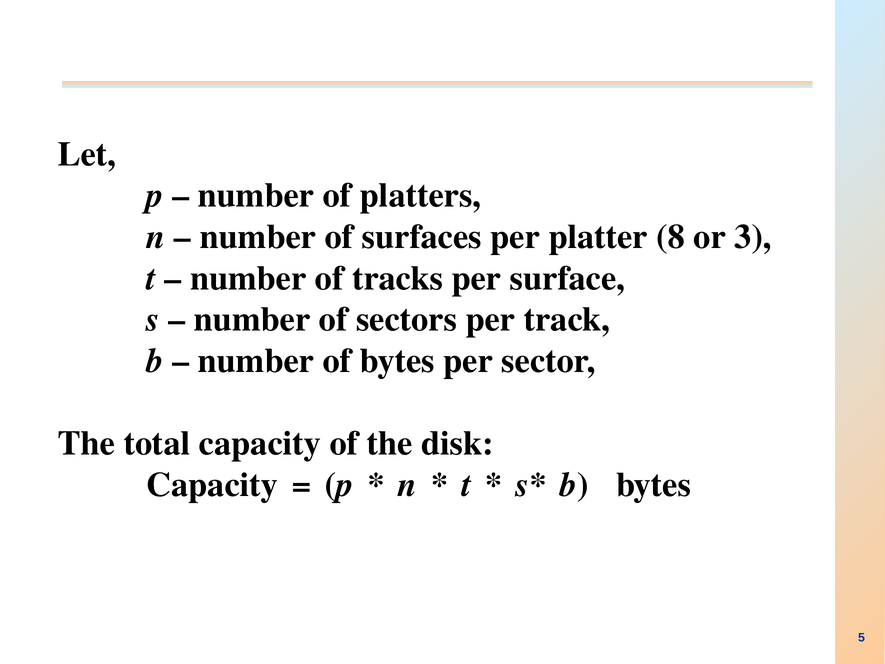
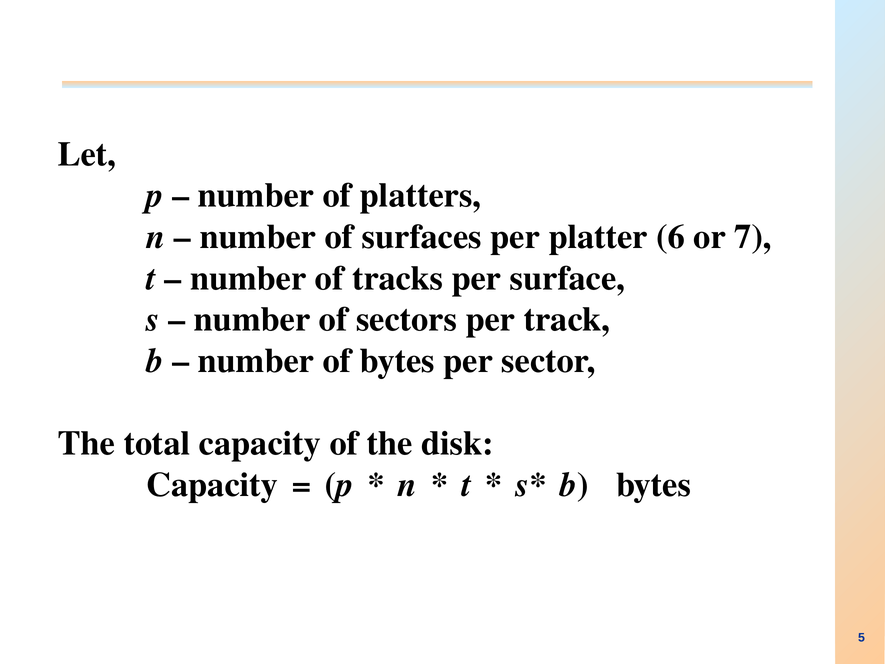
8: 8 -> 6 (671, 237)
3: 3 -> 7 (753, 237)
